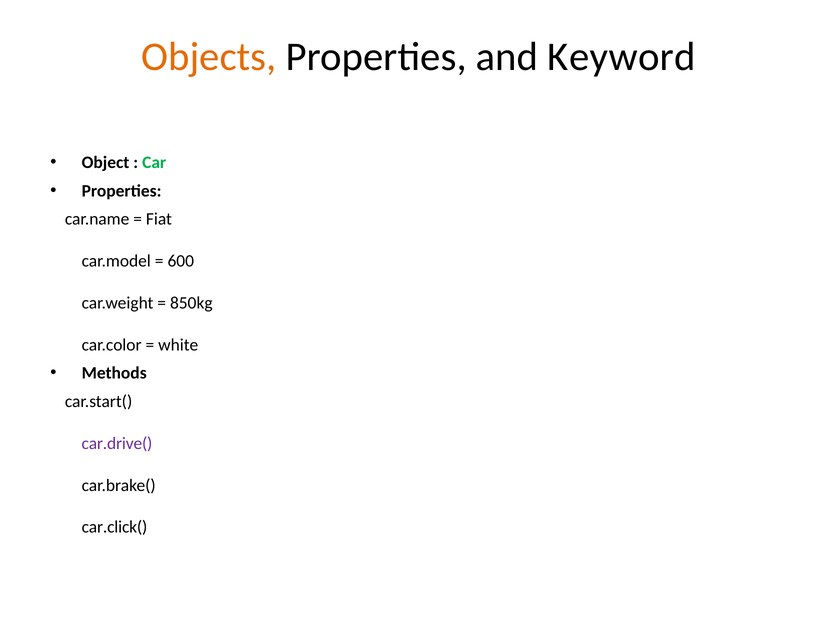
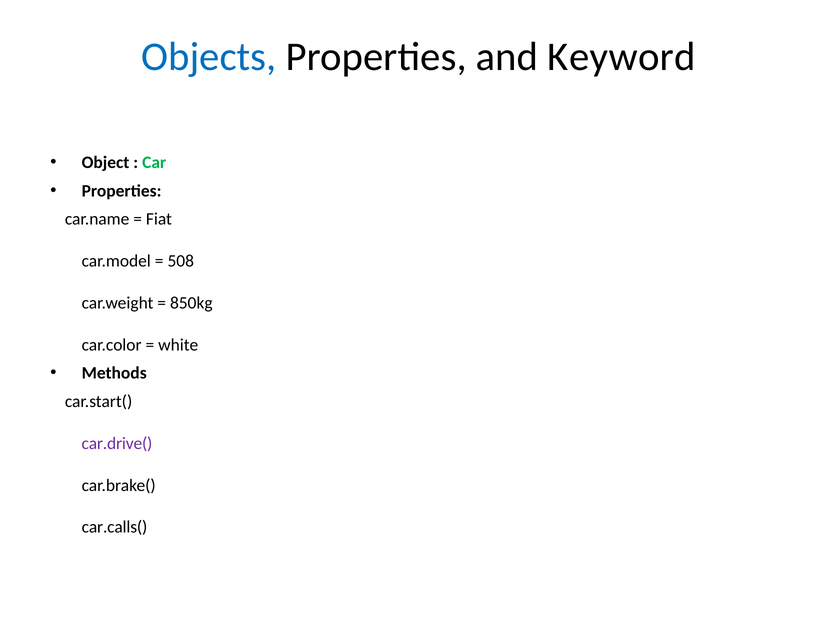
Objects colour: orange -> blue (209, 57)
600: 600 -> 508 (181, 261)
car.click(: car.click( -> car.calls( (115, 528)
